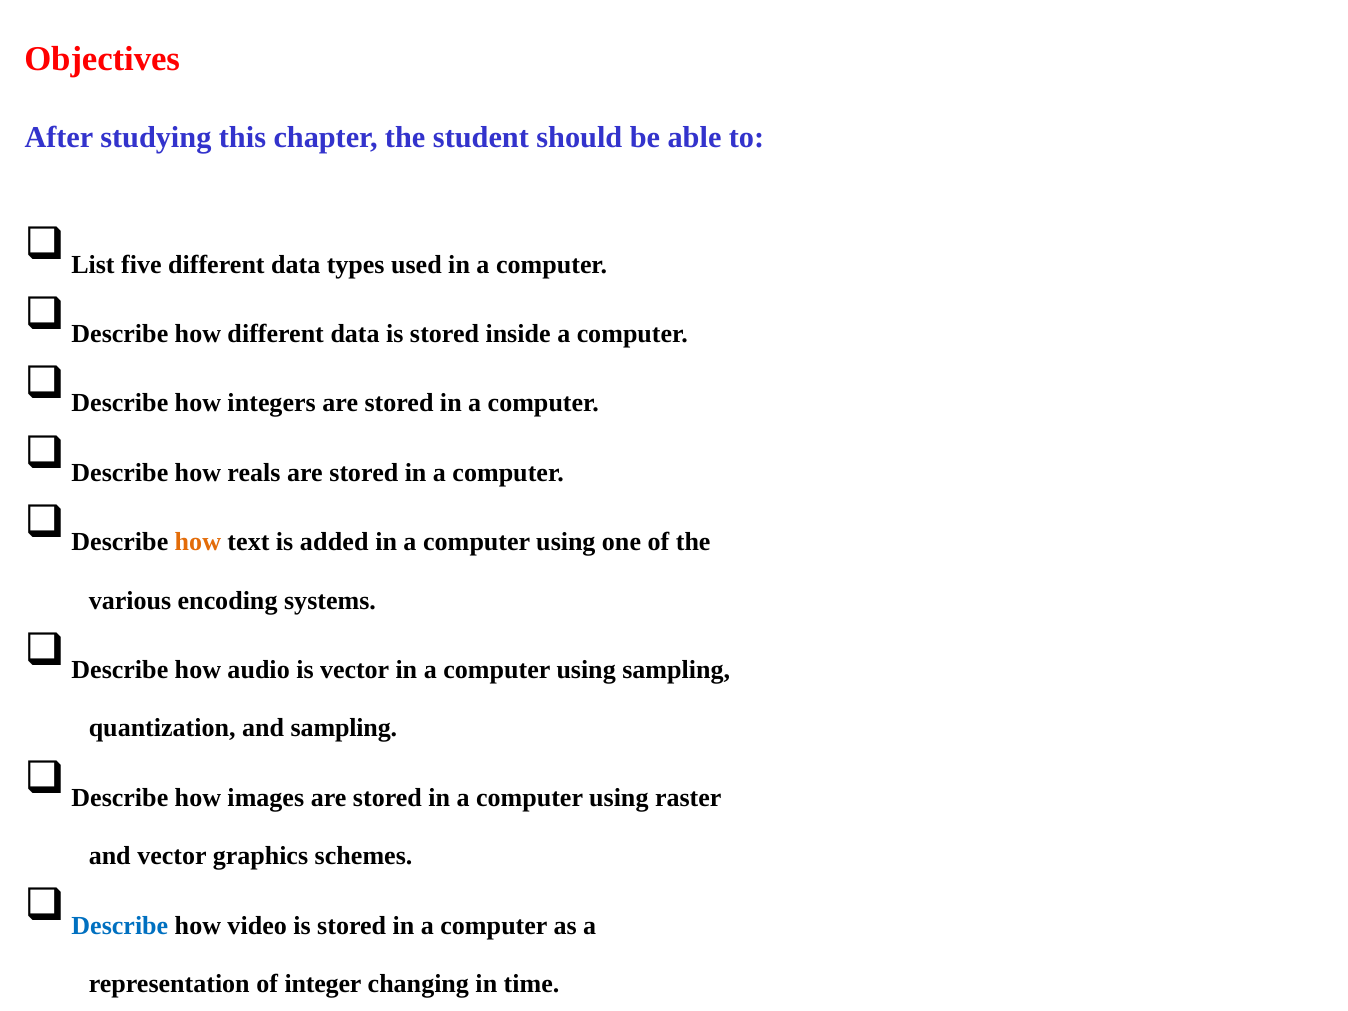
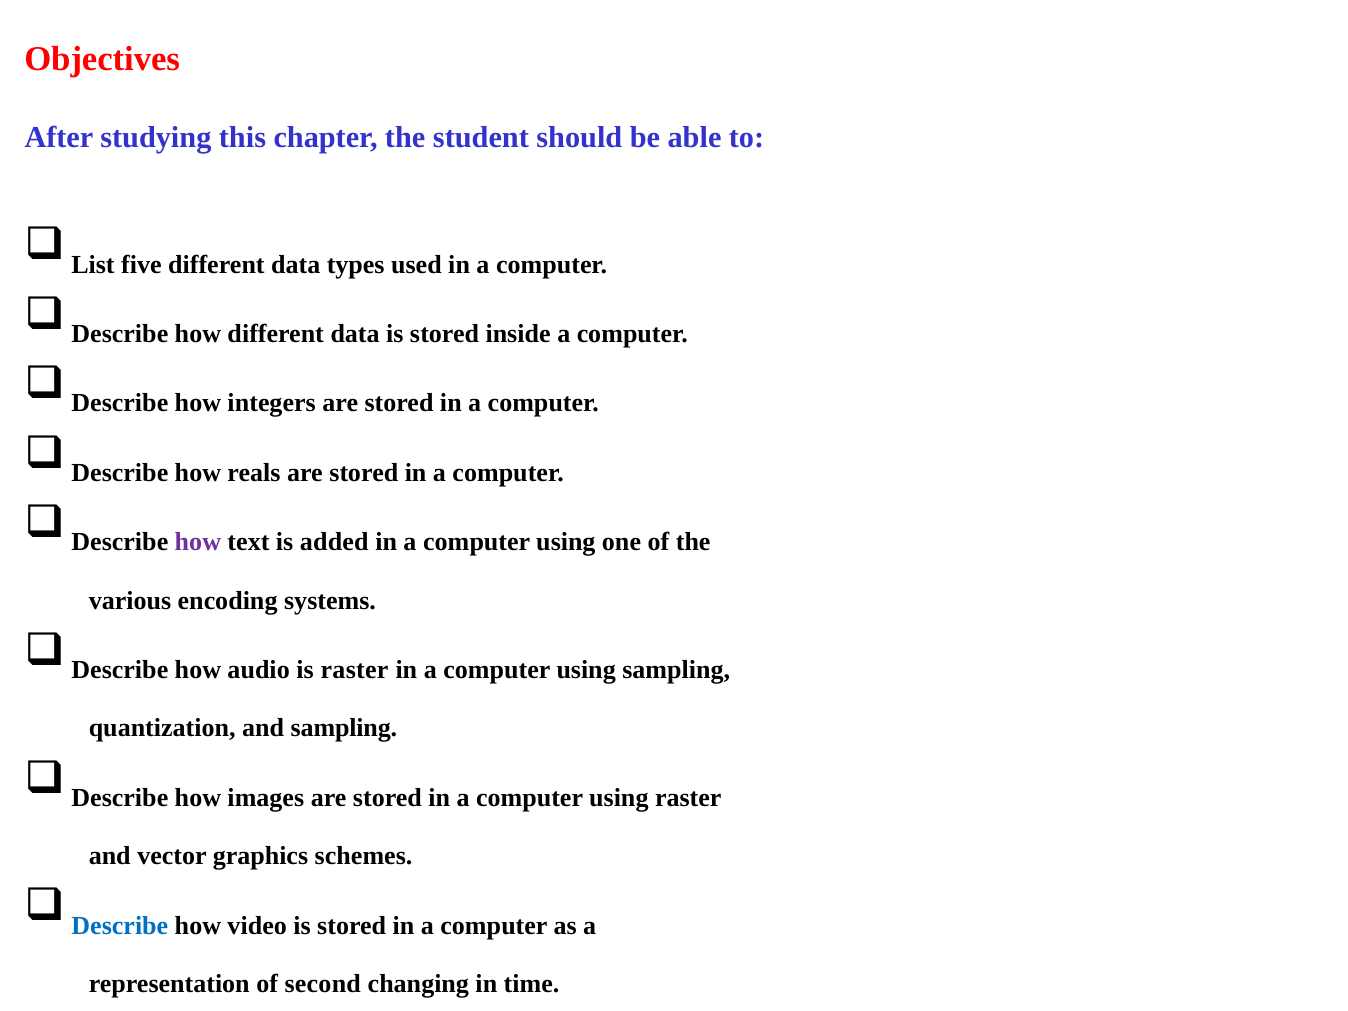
how colour: orange -> purple (198, 542)
is vector: vector -> raster (355, 670)
integer: integer -> second (323, 984)
